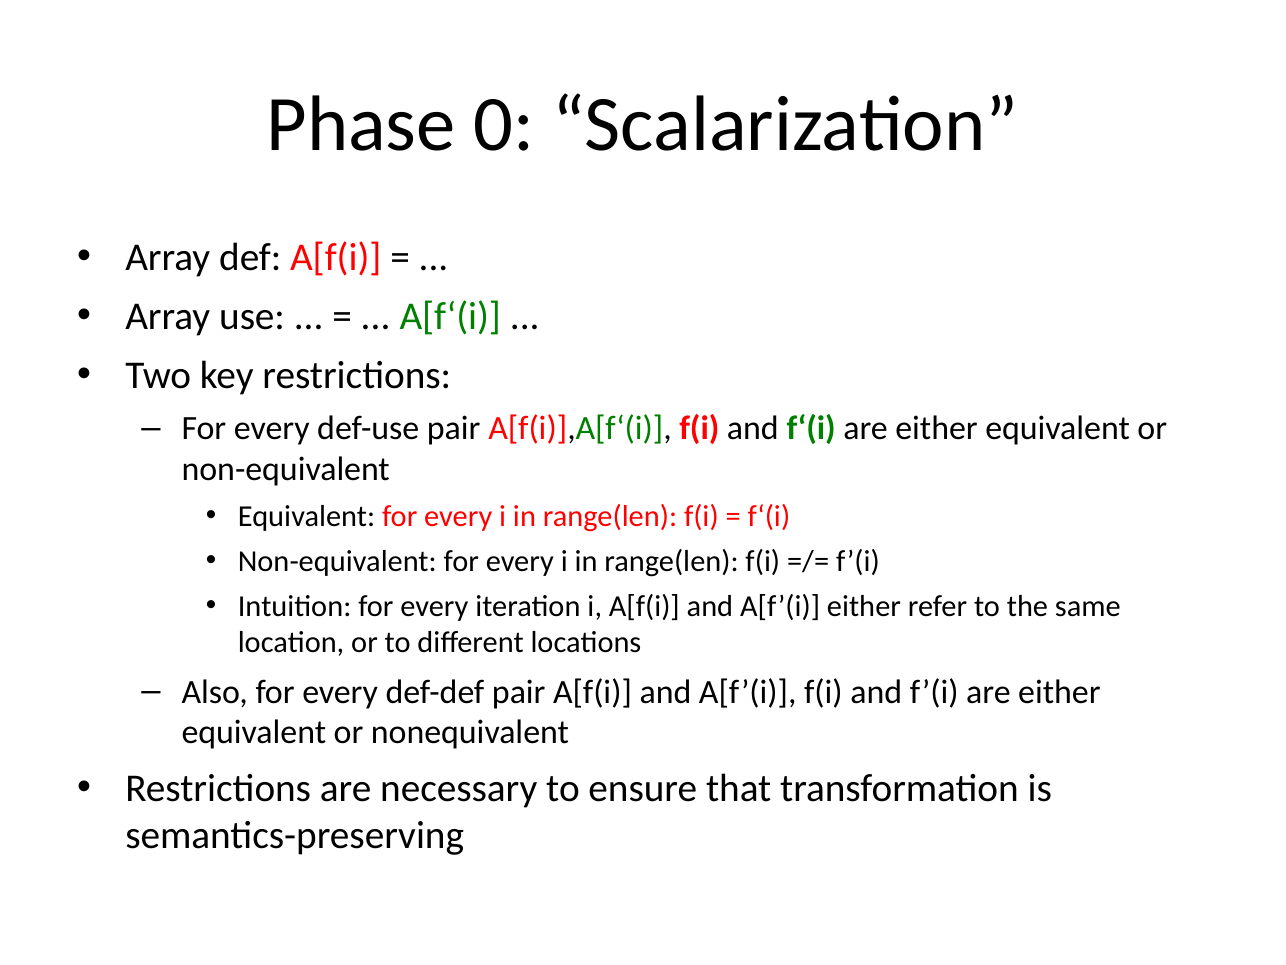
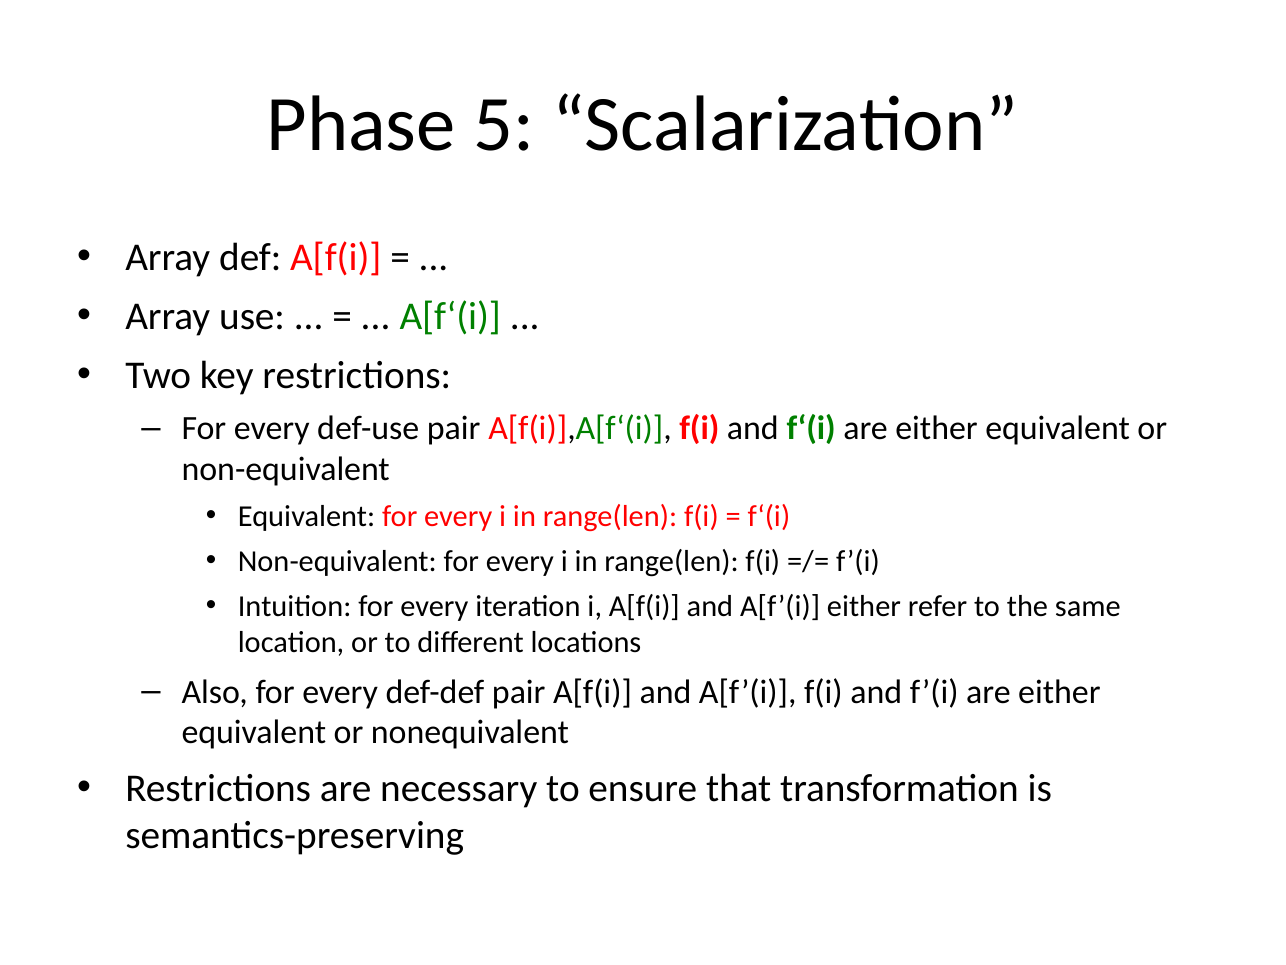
0: 0 -> 5 (504, 124)
